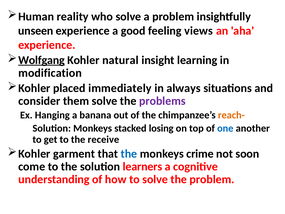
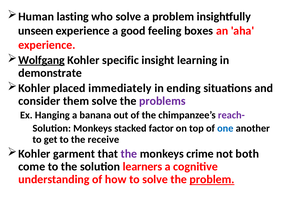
reality: reality -> lasting (73, 17)
views: views -> boxes (199, 31)
natural: natural -> specific (120, 60)
modification: modification -> demonstrate (50, 73)
always: always -> ending (184, 88)
reach- colour: orange -> purple (231, 115)
losing: losing -> factor (161, 128)
the colour: blue -> purple (129, 154)
soon: soon -> both (247, 154)
problem underline: none -> present (212, 179)
